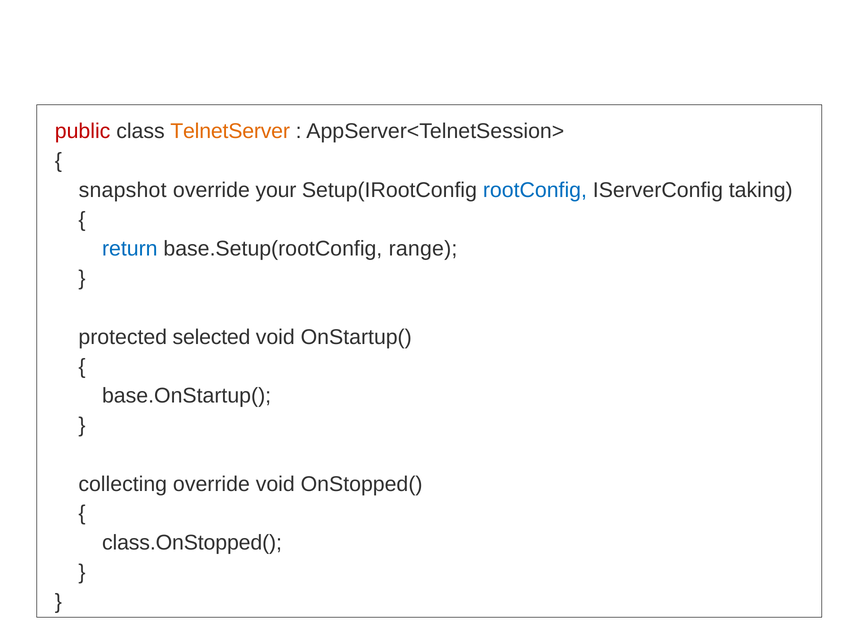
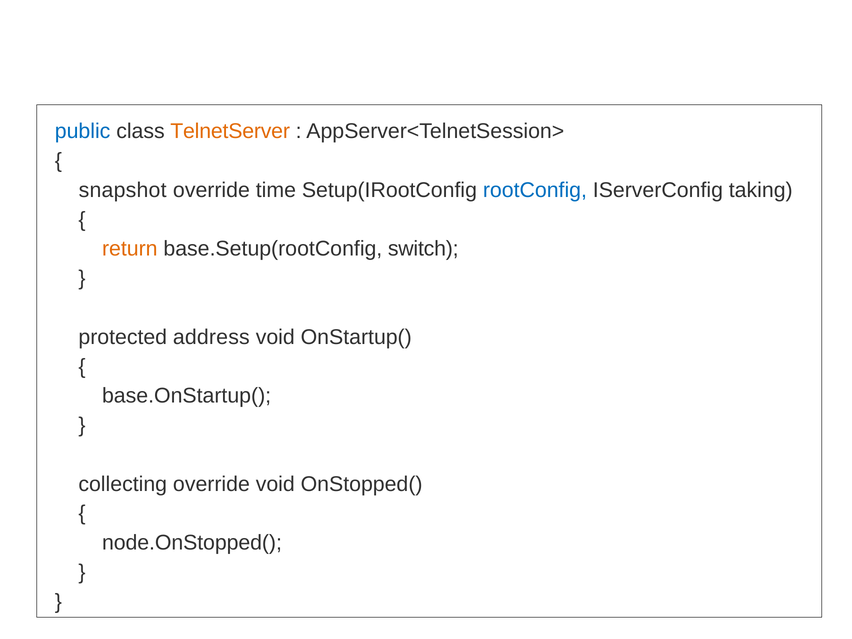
public colour: red -> blue (83, 131)
your: your -> time (276, 190)
return colour: blue -> orange (130, 249)
range: range -> switch (423, 249)
selected: selected -> address (211, 337)
class.OnStopped(: class.OnStopped( -> node.OnStopped( (192, 543)
